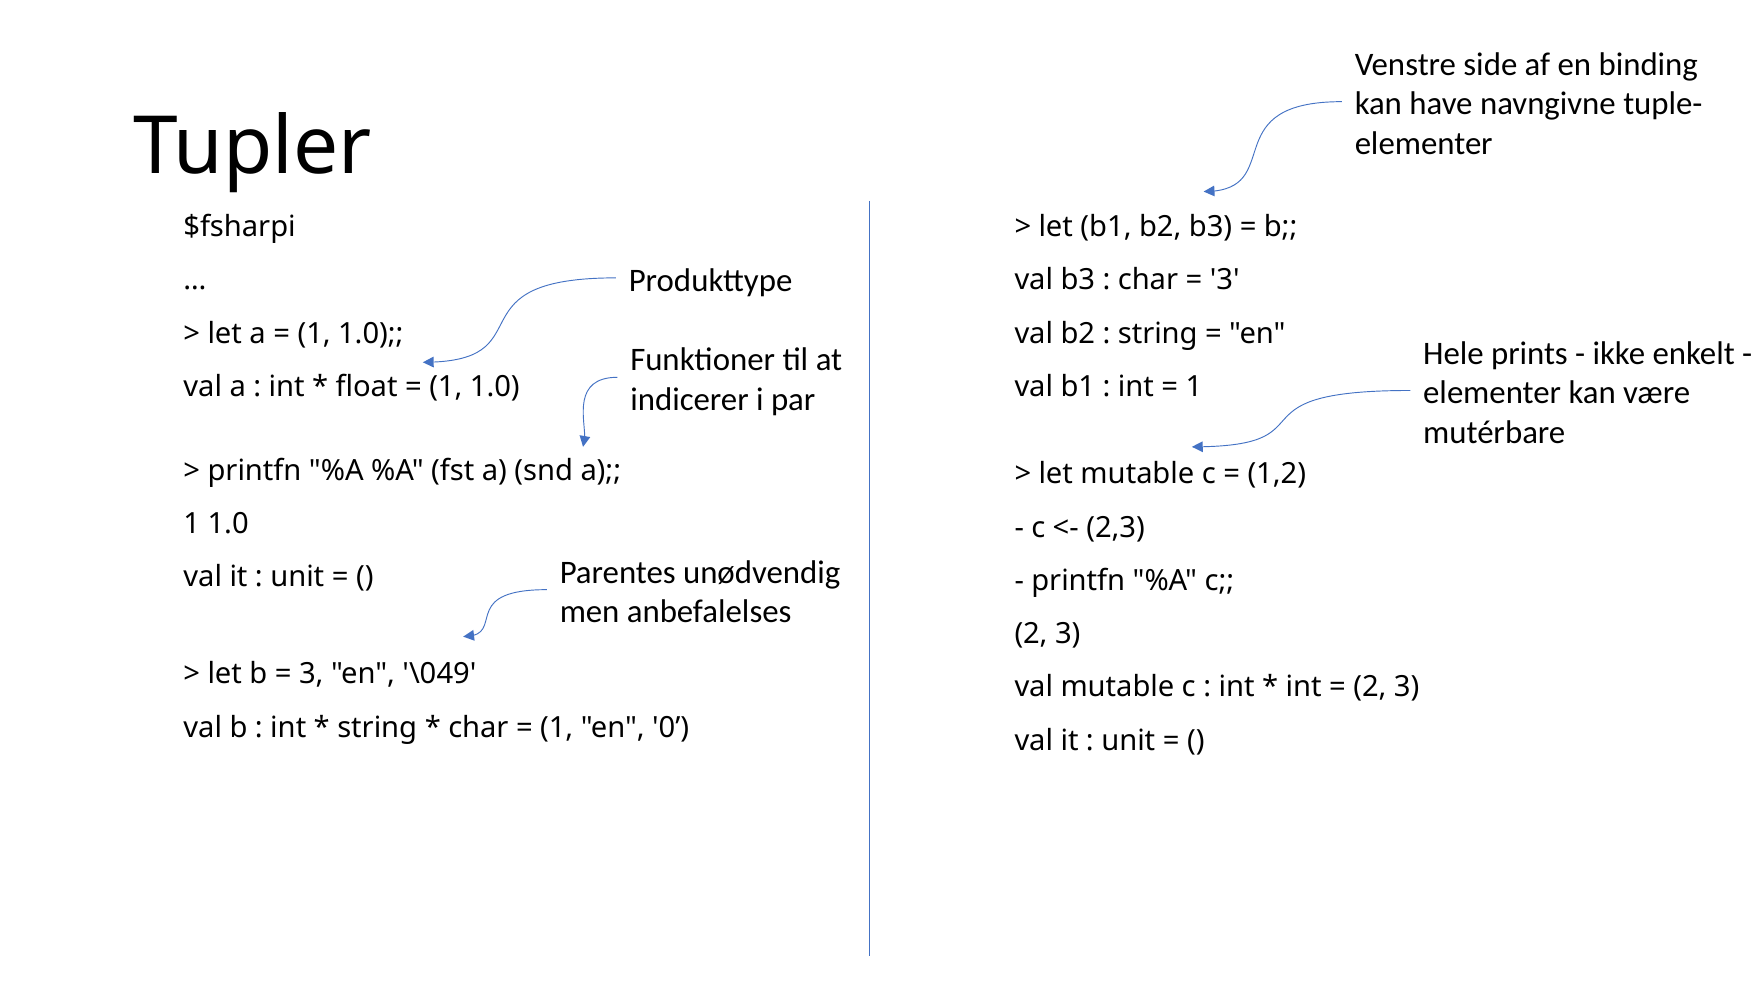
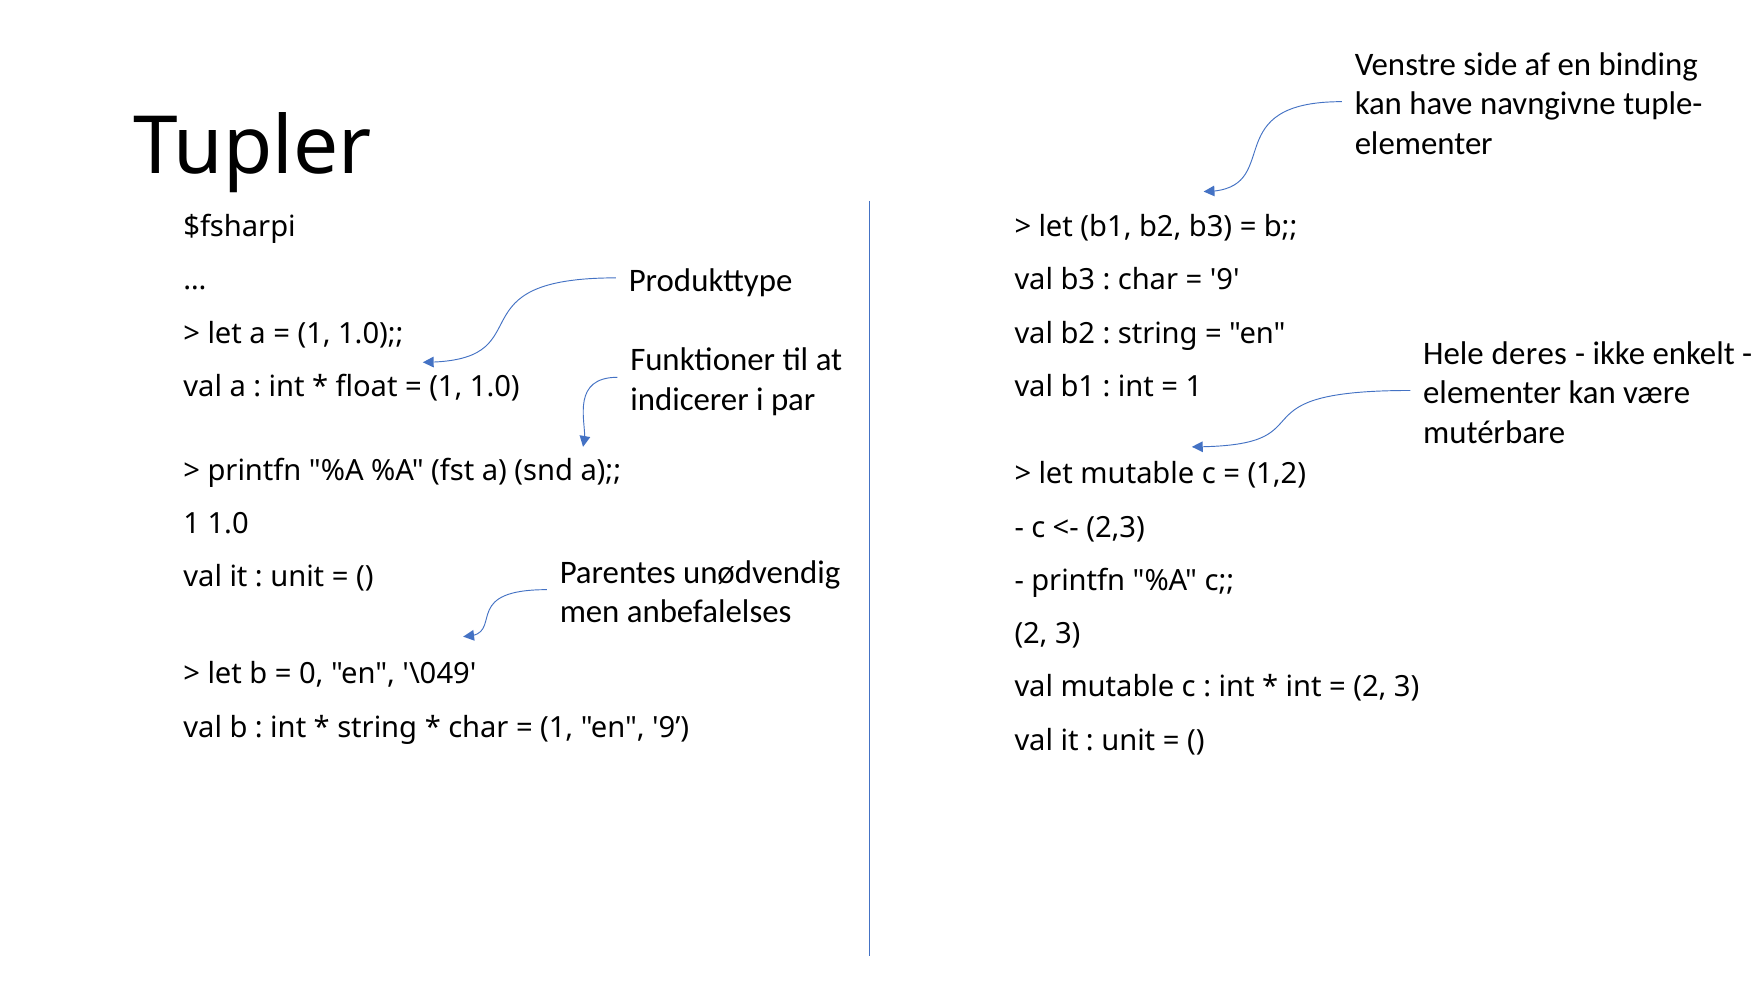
3: 3 -> 9 (1225, 280)
prints: prints -> deres (1529, 353)
3: 3 -> 0 (311, 674)
en 0: 0 -> 9 (671, 727)
